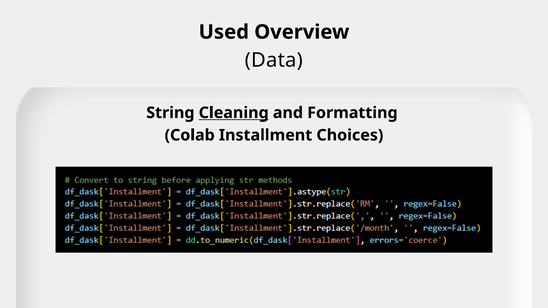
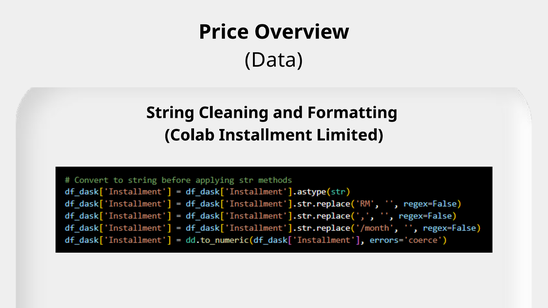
Used: Used -> Price (224, 32)
Cleaning underline: present -> none (234, 113)
Choices: Choices -> Limited (350, 135)
